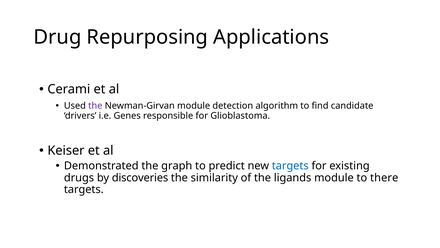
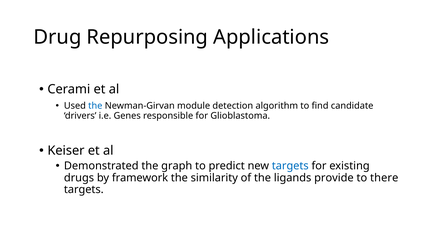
the colour: purple -> blue (95, 106)
discoveries: discoveries -> framework (140, 177)
ligands module: module -> provide (334, 177)
